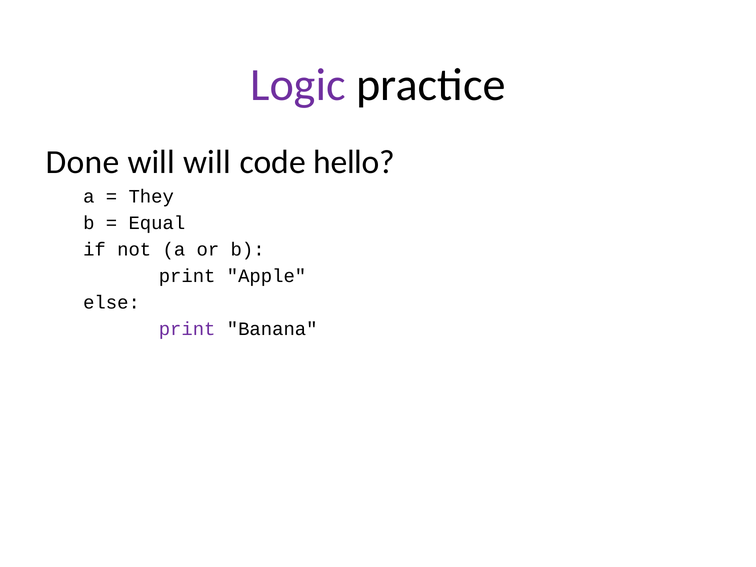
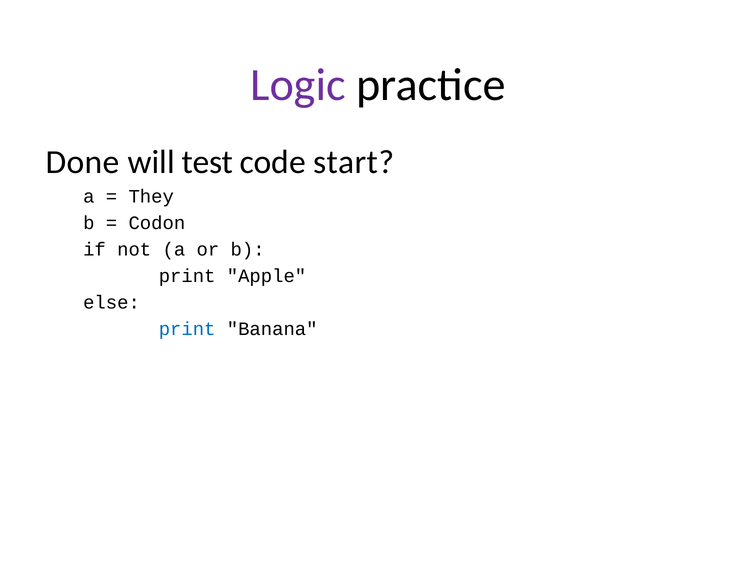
will will: will -> test (207, 162)
hello: hello -> start (354, 162)
Equal: Equal -> Codon (157, 223)
print colour: purple -> blue (187, 329)
